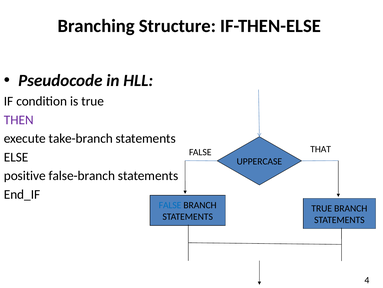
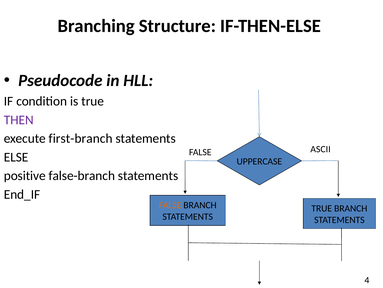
take-branch: take-branch -> first-branch (81, 138)
THAT: THAT -> ASCII (321, 149)
FALSE colour: blue -> orange (170, 205)
